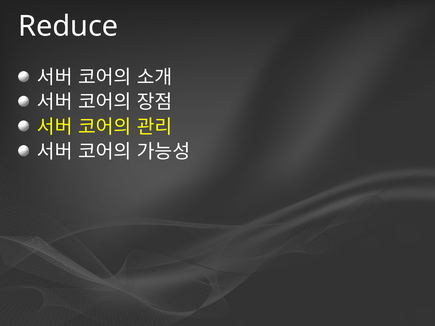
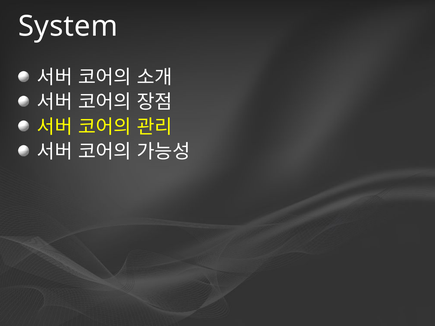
Reduce: Reduce -> System (68, 26)
